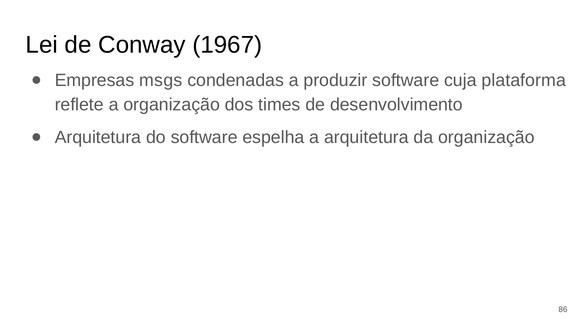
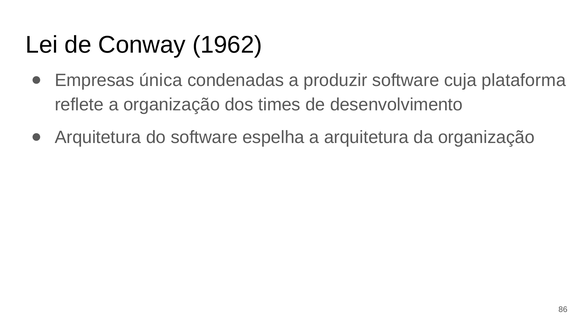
1967: 1967 -> 1962 (227, 45)
msgs: msgs -> única (161, 80)
